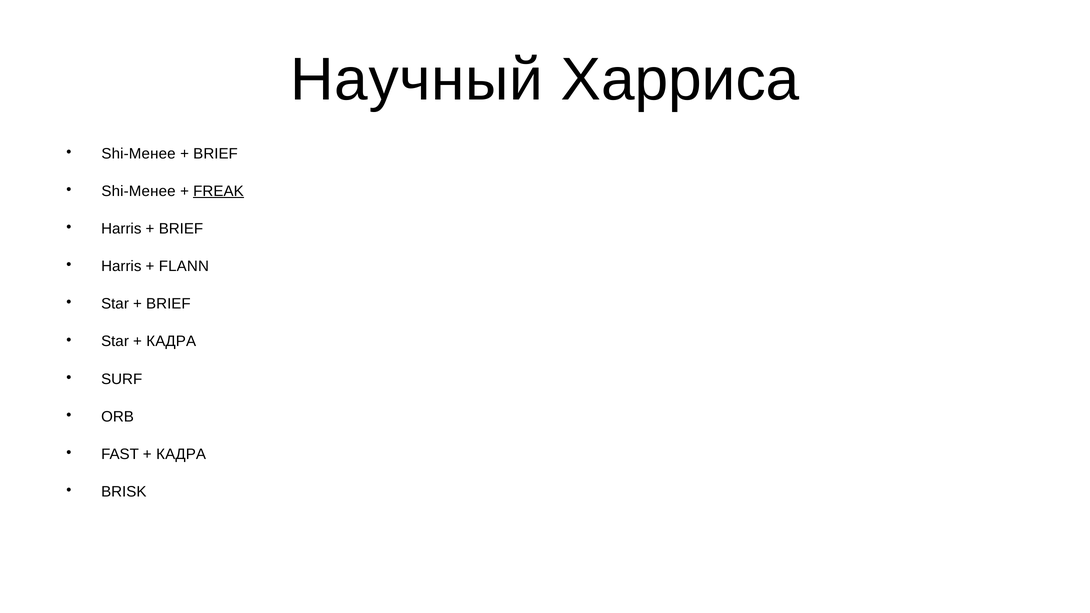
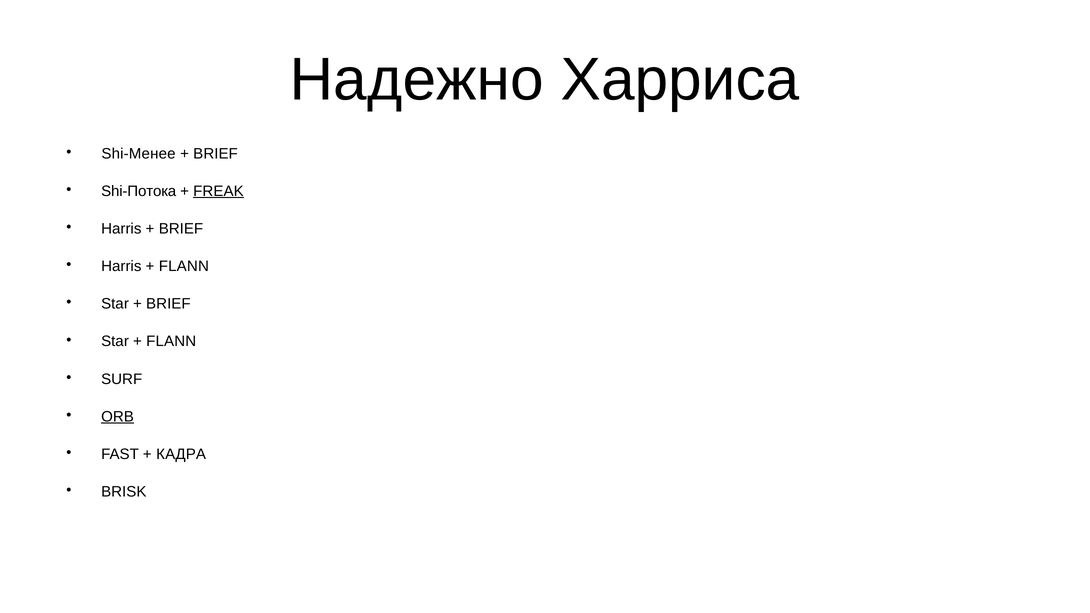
Научный: Научный -> Надежно (417, 80)
Shi-Менее: Shi-Менее -> Shi-Потока (139, 191)
КАДРА: КАДРА -> FLANN (171, 342)
ORB underline: none -> present (118, 417)
